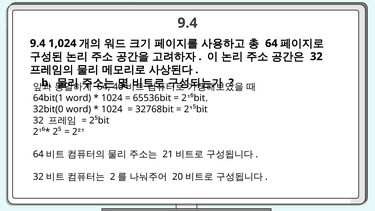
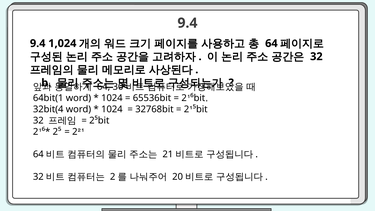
40: 40 -> 30 (118, 87)
32bit(0: 32bit(0 -> 32bit(4 (48, 109)
